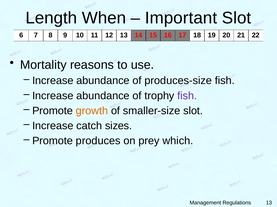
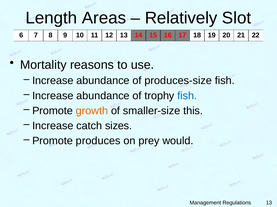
When: When -> Areas (104, 18)
Important: Important -> Relatively (181, 18)
fish colour: purple -> blue (187, 96)
smaller-size slot: slot -> this (193, 111)
which: which -> would (178, 141)
